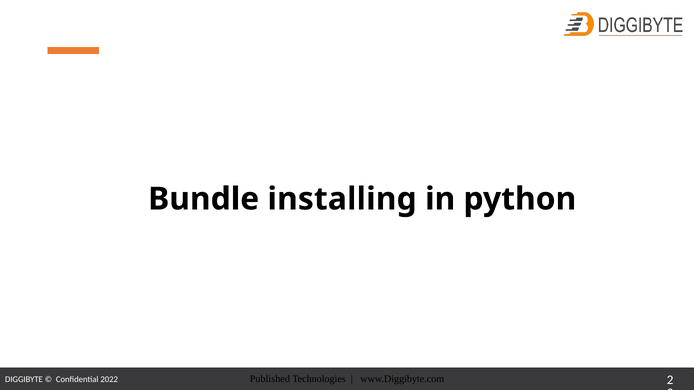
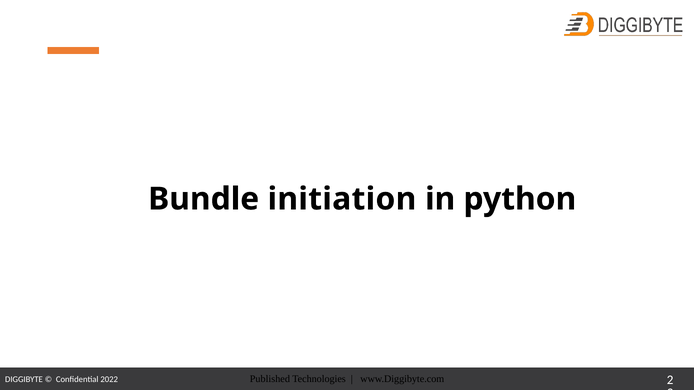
installing: installing -> initiation (342, 199)
